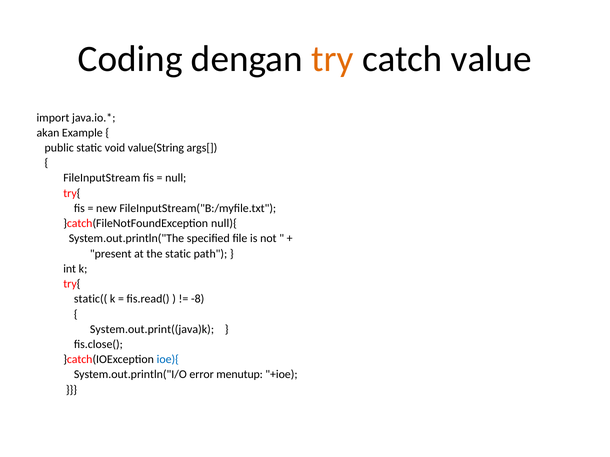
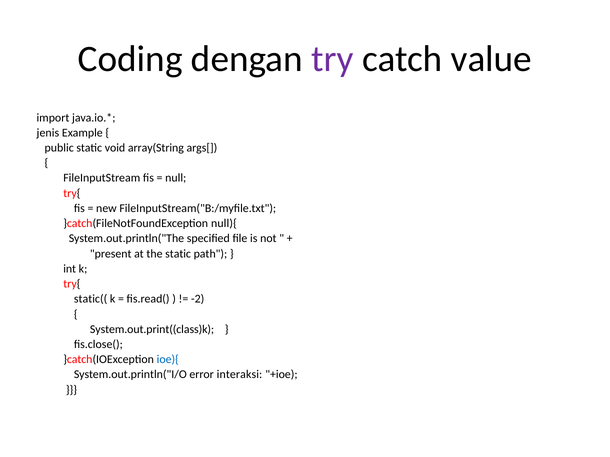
try colour: orange -> purple (333, 59)
akan: akan -> jenis (48, 133)
value(String: value(String -> array(String (156, 148)
-8: -8 -> -2 (198, 299)
System.out.print((java)k: System.out.print((java)k -> System.out.print((class)k (152, 330)
menutup: menutup -> interaksi (239, 375)
